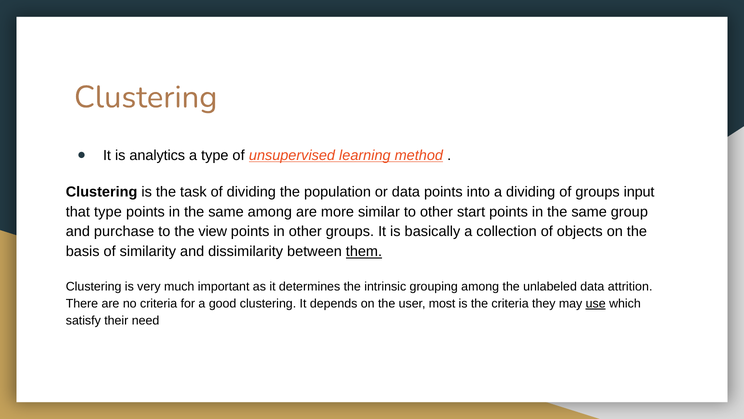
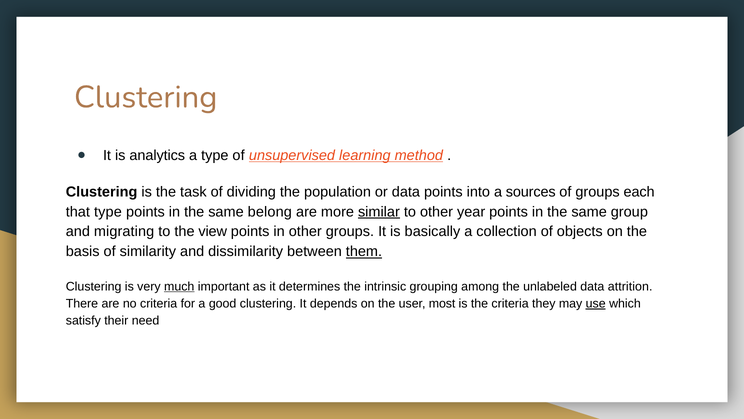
a dividing: dividing -> sources (531, 192)
input: input -> each (639, 192)
same among: among -> belong (270, 211)
similar underline: none -> present (379, 211)
start: start -> year (471, 211)
purchase: purchase -> migrating (124, 231)
much underline: none -> present (179, 286)
